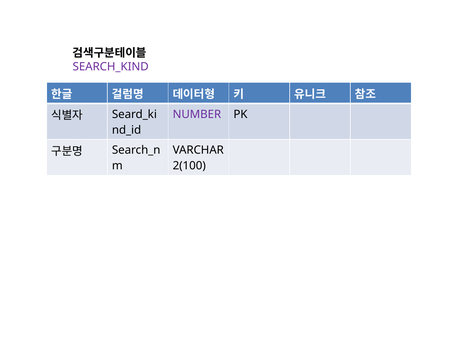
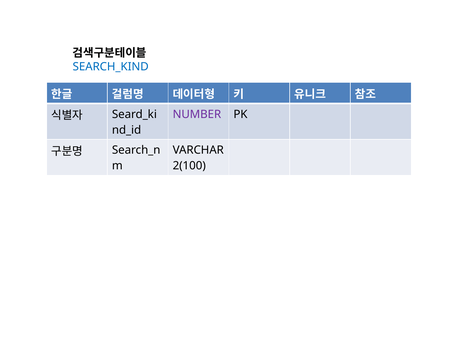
SEARCH_KIND colour: purple -> blue (111, 67)
